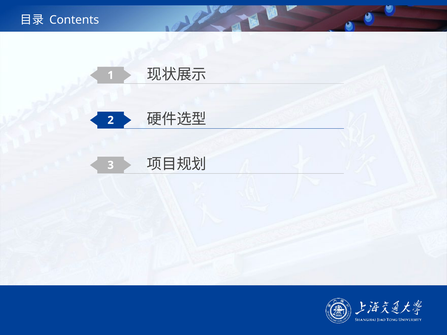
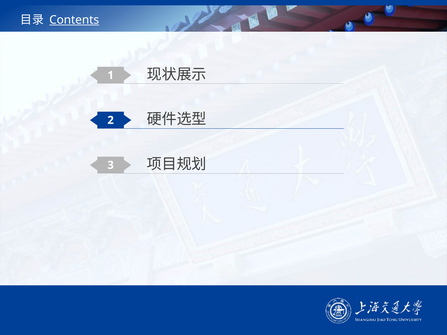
Contents underline: none -> present (74, 20)
